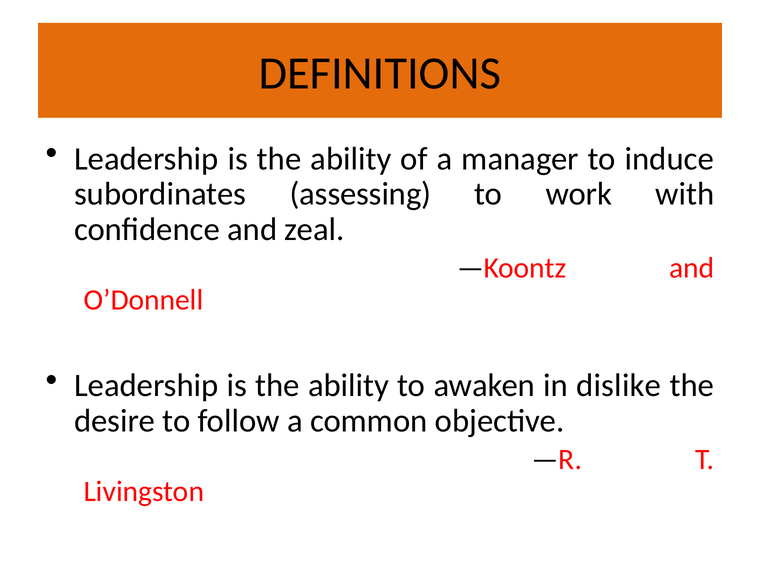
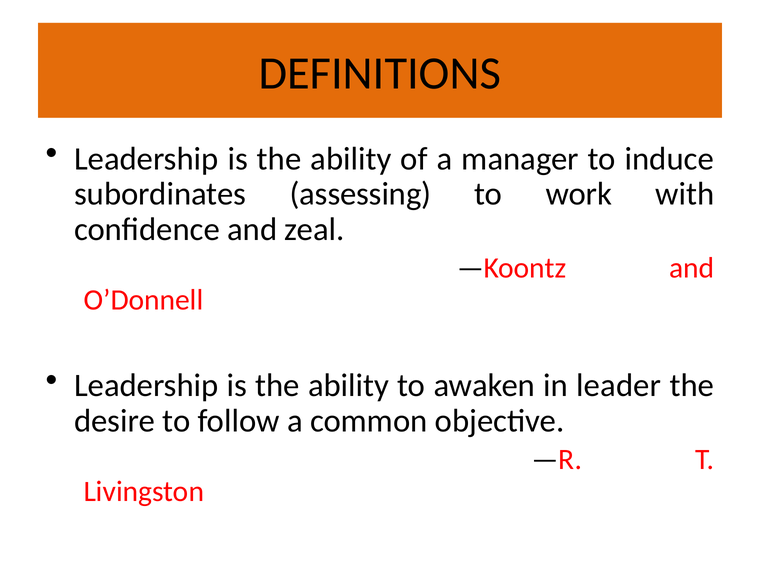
dislike: dislike -> leader (619, 385)
